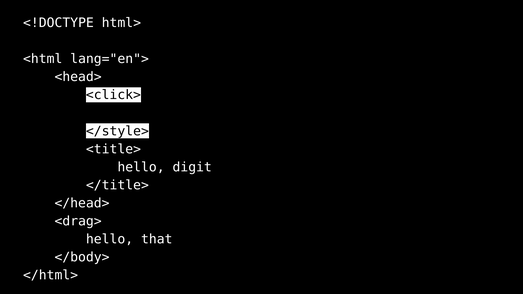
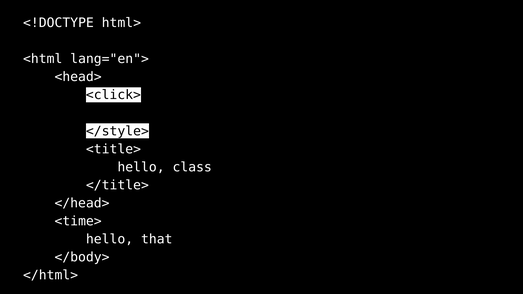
digit: digit -> class (192, 167)
<drag>: <drag> -> <time> (78, 221)
